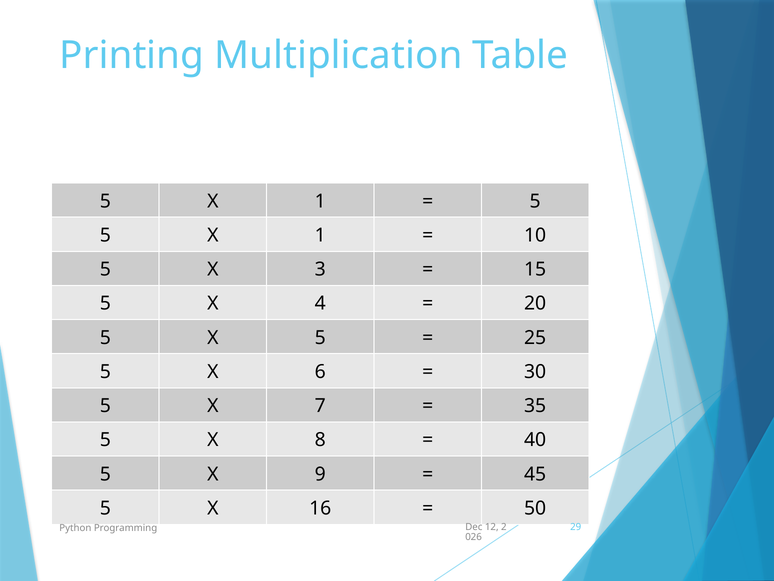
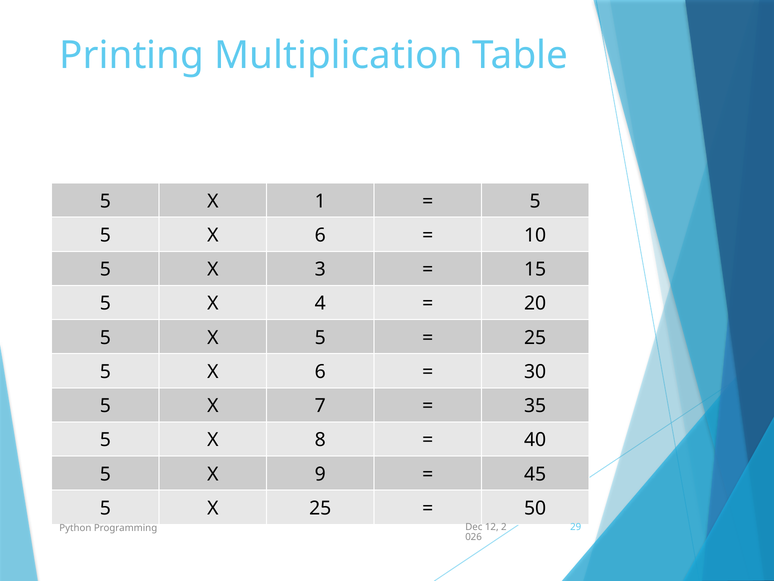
1: 1 -> 6 (320, 235)
X 16: 16 -> 25 (320, 508)
